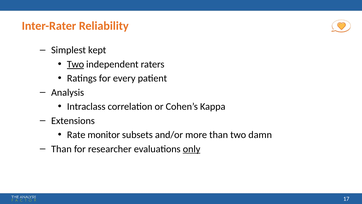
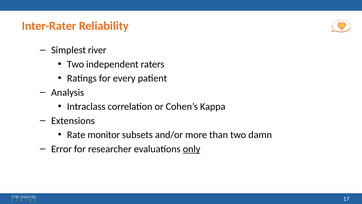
kept: kept -> river (97, 50)
Two underline: present -> none (75, 64)
Than: Than -> Error (61, 149)
